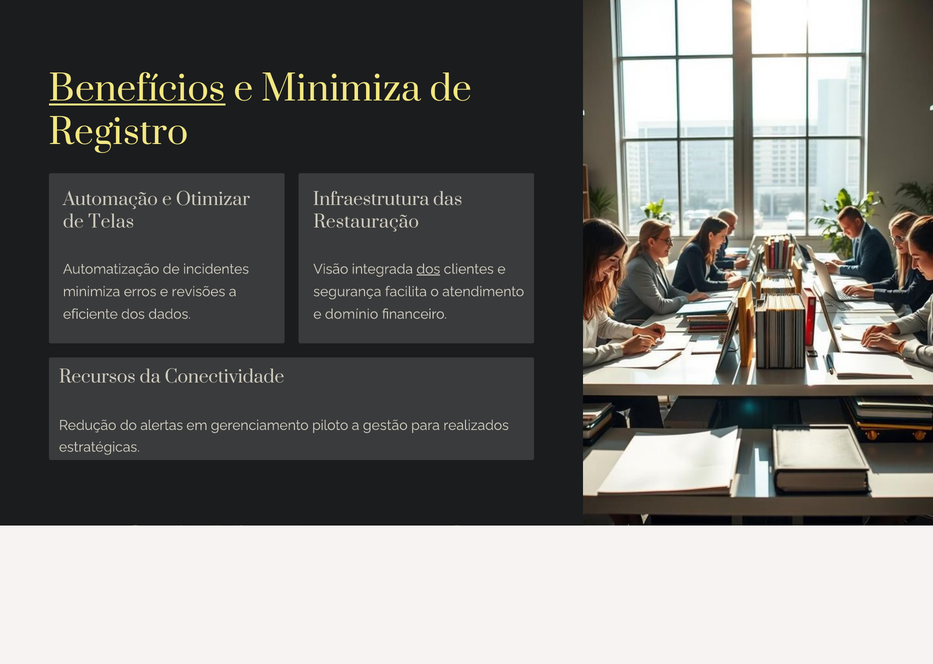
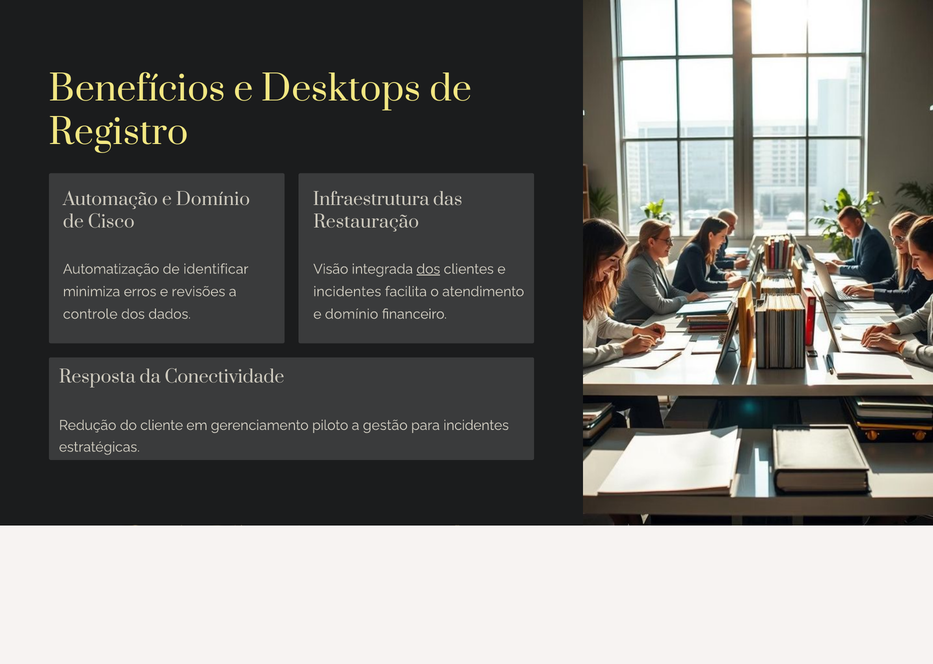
Benefícios underline: present -> none (137, 89)
e Minimiza: Minimiza -> Desktops (341, 89)
Automação e Otimizar: Otimizar -> Domínio (213, 200)
Telas: Telas -> Cisco (111, 222)
incidentes: incidentes -> identificar (216, 269)
segurança: segurança -> incidentes (347, 292)
eficiente: eficiente -> controle (90, 314)
Recursos: Recursos -> Resposta (97, 378)
alertas: alertas -> cliente (162, 426)
para realizados: realizados -> incidentes (476, 426)
